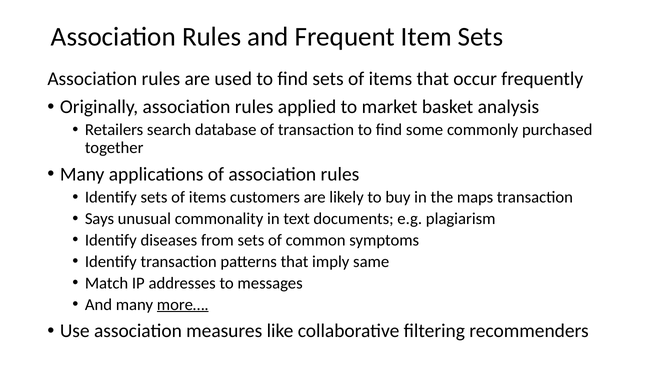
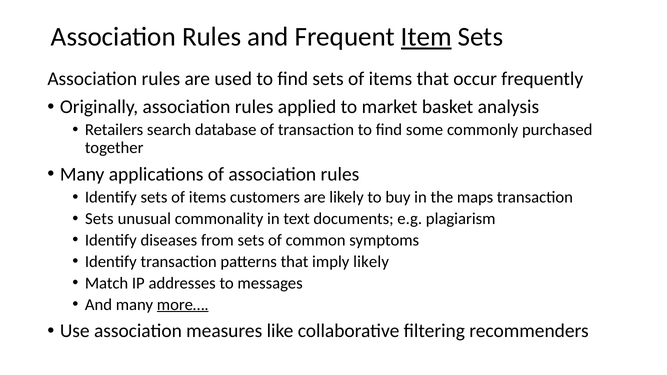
Item underline: none -> present (426, 37)
Says: Says -> Sets (99, 219)
imply same: same -> likely (371, 262)
